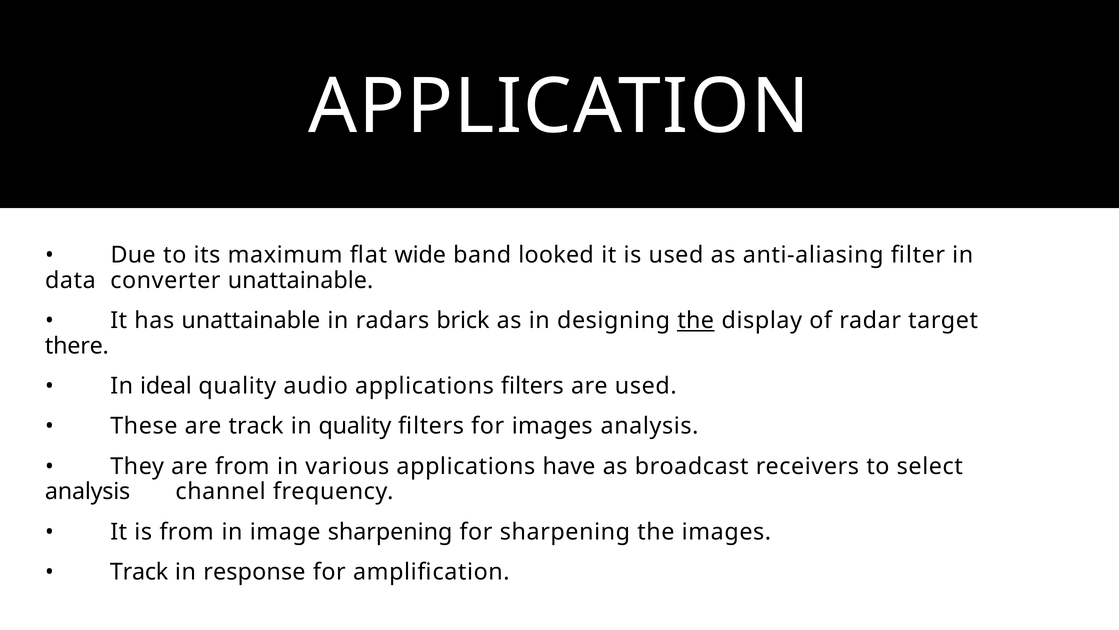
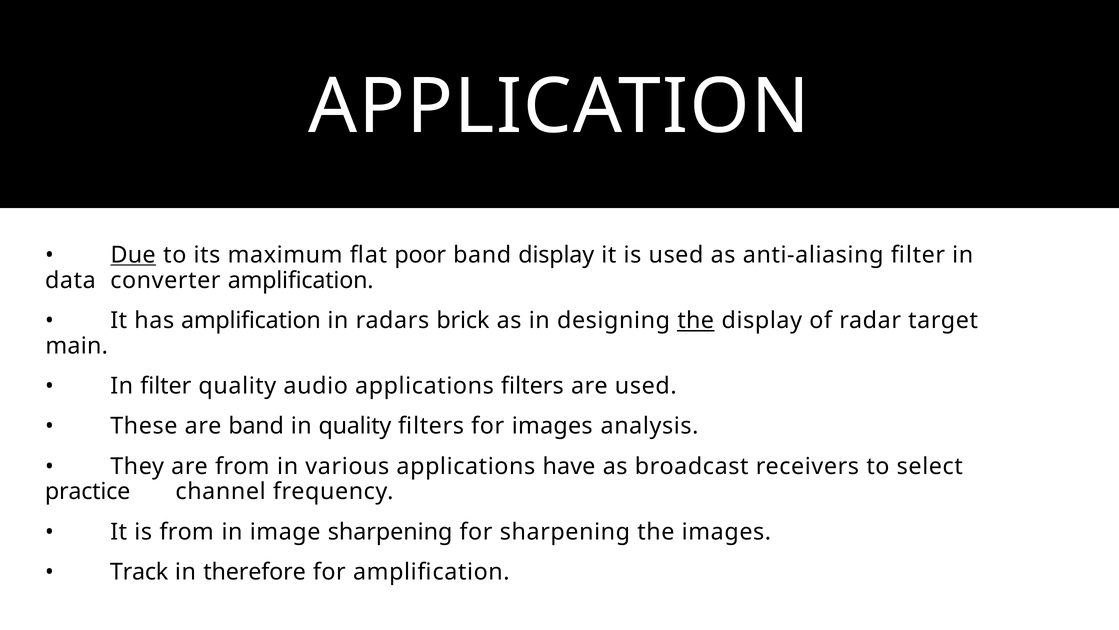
Due underline: none -> present (133, 255)
wide: wide -> poor (420, 255)
band looked: looked -> display (556, 255)
converter unattainable: unattainable -> amplification (301, 280)
has unattainable: unattainable -> amplification (251, 320)
there: there -> main (77, 346)
In ideal: ideal -> filter (166, 386)
are track: track -> band (256, 426)
analysis: analysis -> practice (88, 491)
response: response -> therefore (255, 571)
